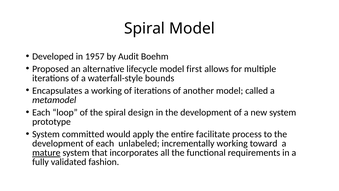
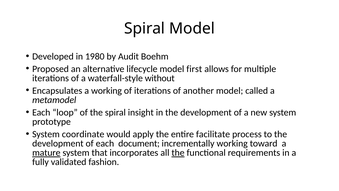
1957: 1957 -> 1980 (95, 56)
bounds: bounds -> without (160, 78)
design: design -> insight (141, 112)
committed: committed -> coordinate (83, 134)
unlabeled: unlabeled -> document (139, 143)
the underline: none -> present (178, 153)
